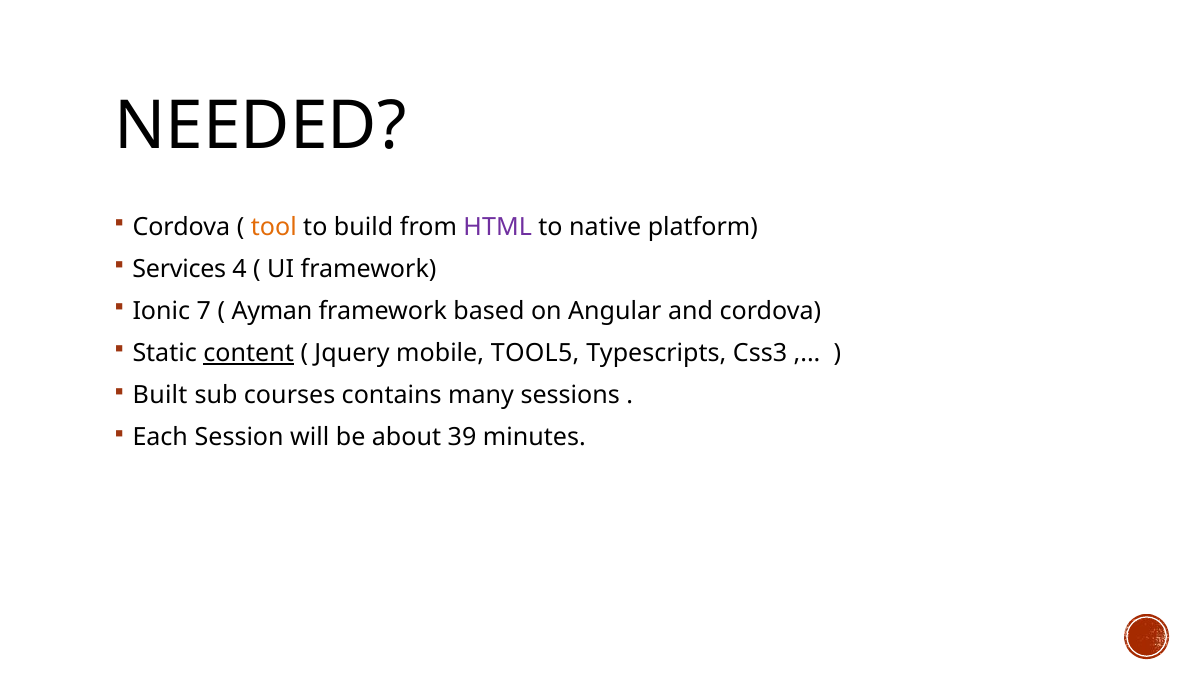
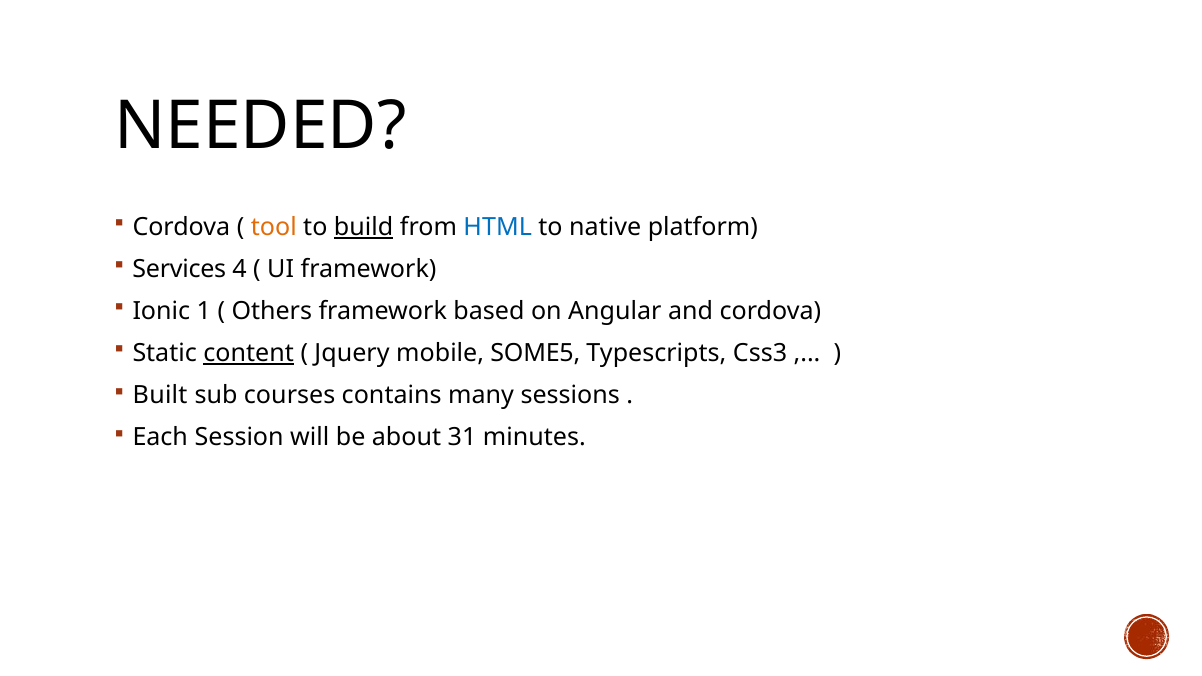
build underline: none -> present (364, 227)
HTML colour: purple -> blue (498, 227)
7: 7 -> 1 (204, 311)
Ayman: Ayman -> Others (272, 311)
TOOL5: TOOL5 -> SOME5 (535, 353)
39: 39 -> 31 (462, 438)
